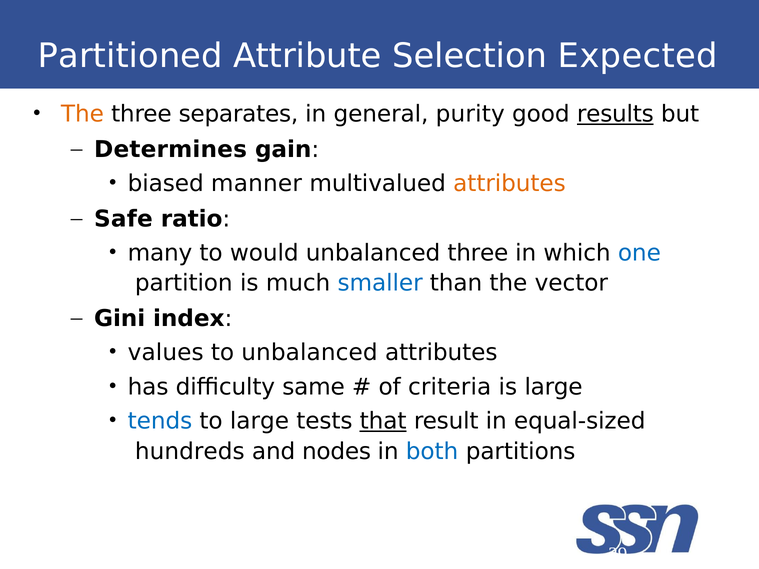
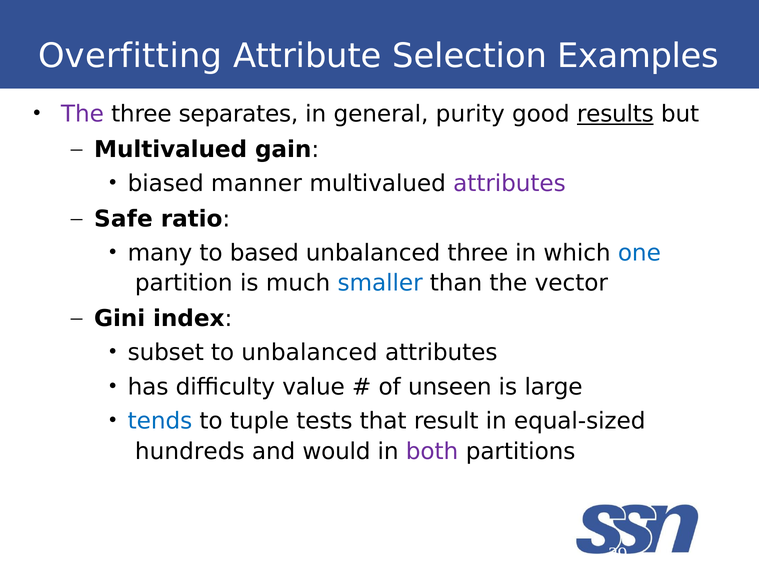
Partitioned: Partitioned -> Overfitting (130, 56)
Expected: Expected -> Examples (638, 56)
The colour: orange -> purple (82, 114)
Determines: Determines -> Multivalued (171, 149)
attributes colour: orange -> purple (509, 184)
would: would -> based (264, 253)
values: values -> subset (166, 353)
same: same -> value (314, 387)
criteria: criteria -> unseen (450, 387)
to large: large -> tuple (259, 421)
that underline: present -> none (383, 421)
nodes: nodes -> would (336, 452)
both colour: blue -> purple (432, 452)
